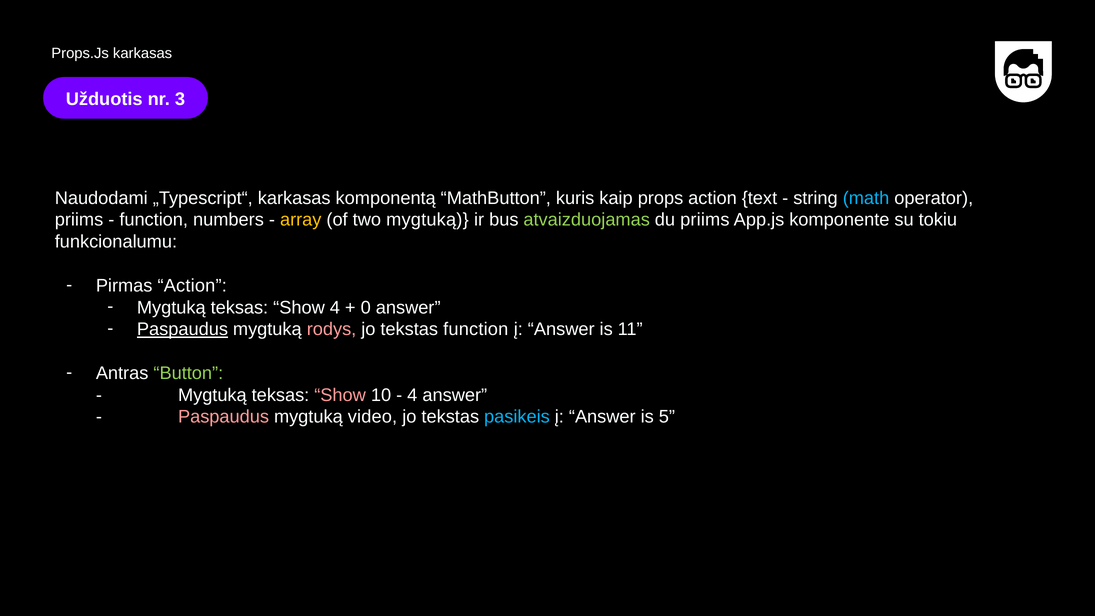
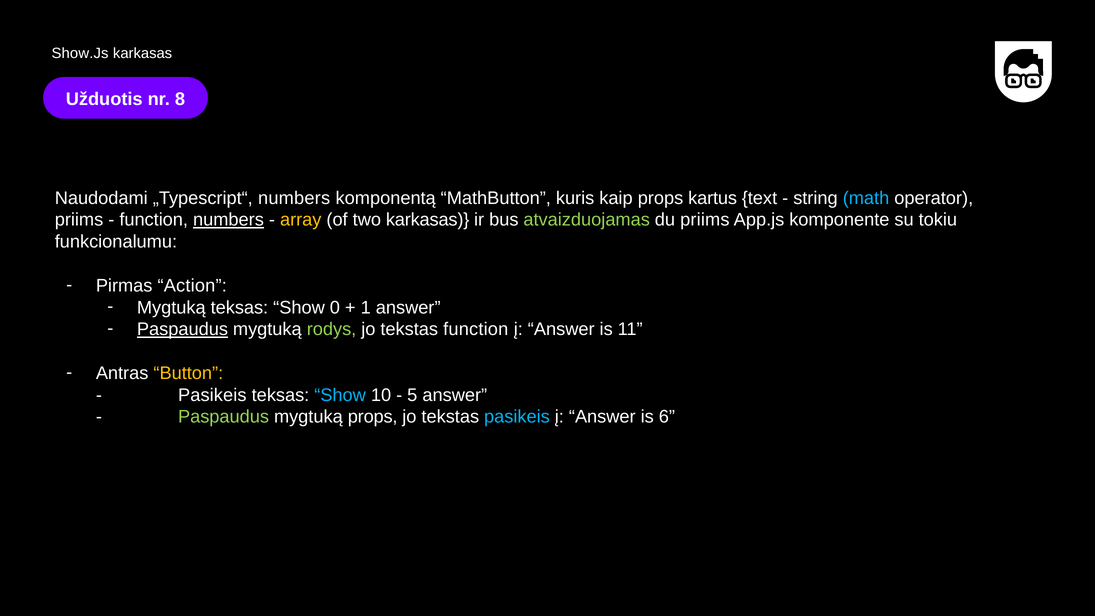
Props.Js: Props.Js -> Show.Js (80, 53)
3: 3 -> 8 (180, 99)
„Typescript“ karkasas: karkasas -> numbers (294, 198)
props action: action -> kartus (713, 198)
numbers underline: none -> present (228, 220)
two mygtuką: mygtuką -> karkasas (428, 220)
Show 4: 4 -> 0 (335, 307)
0: 0 -> 1 (366, 307)
rodys colour: pink -> light green (332, 329)
Button colour: light green -> yellow (188, 373)
Mygtuką: Mygtuką -> Pasikeis (212, 395)
Show colour: pink -> light blue (340, 395)
4: 4 -> 5 (412, 395)
Paspaudus colour: pink -> light green (224, 417)
mygtuką video: video -> props (373, 417)
5: 5 -> 6 (667, 417)
